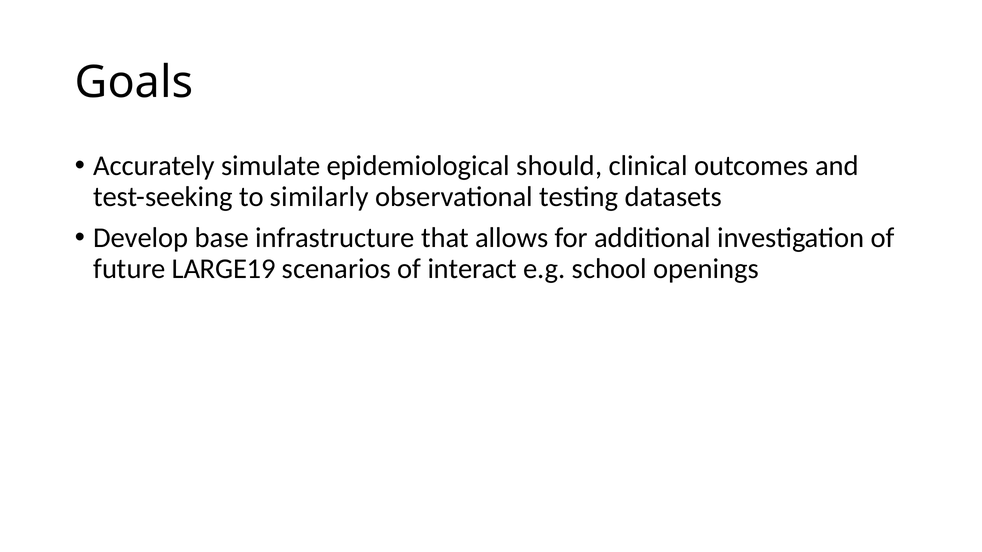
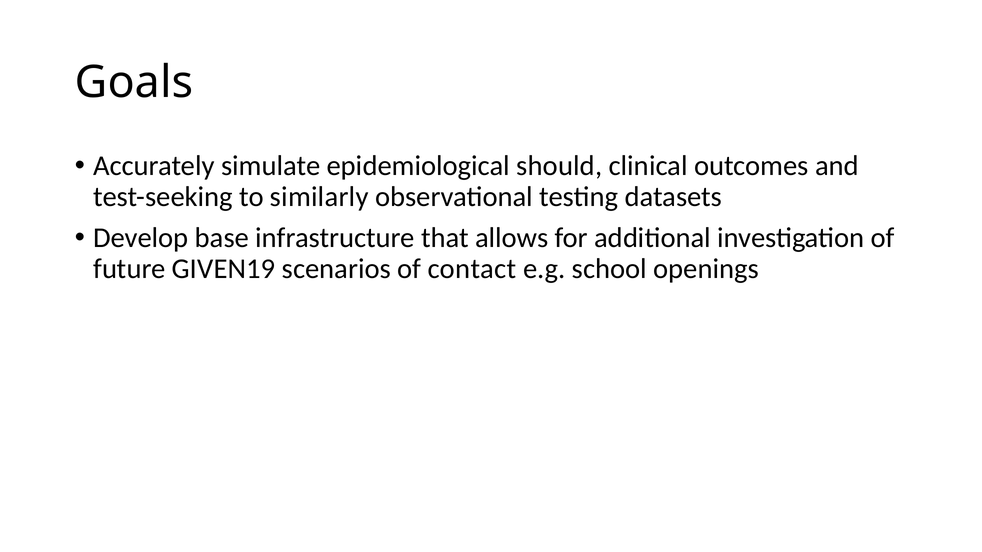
LARGE19: LARGE19 -> GIVEN19 (224, 269)
interact: interact -> contact (472, 269)
